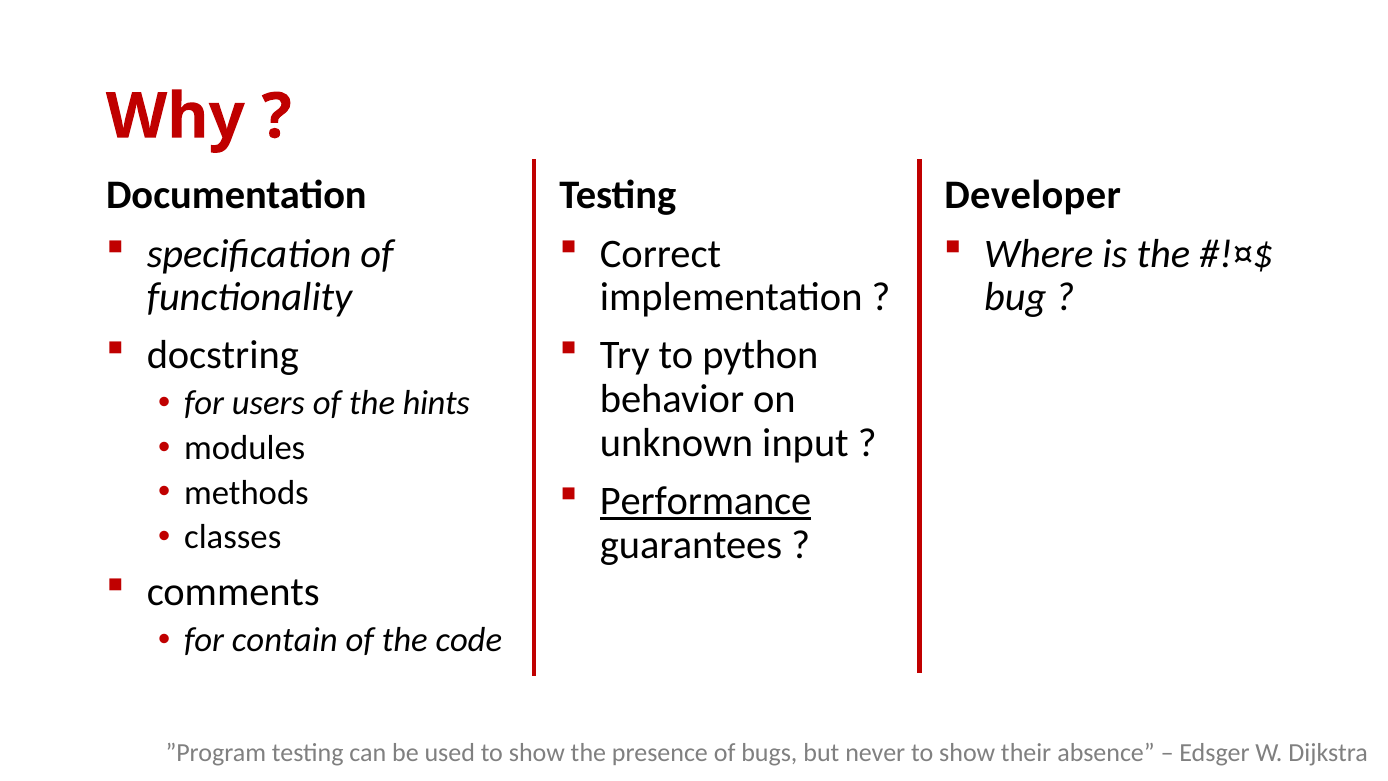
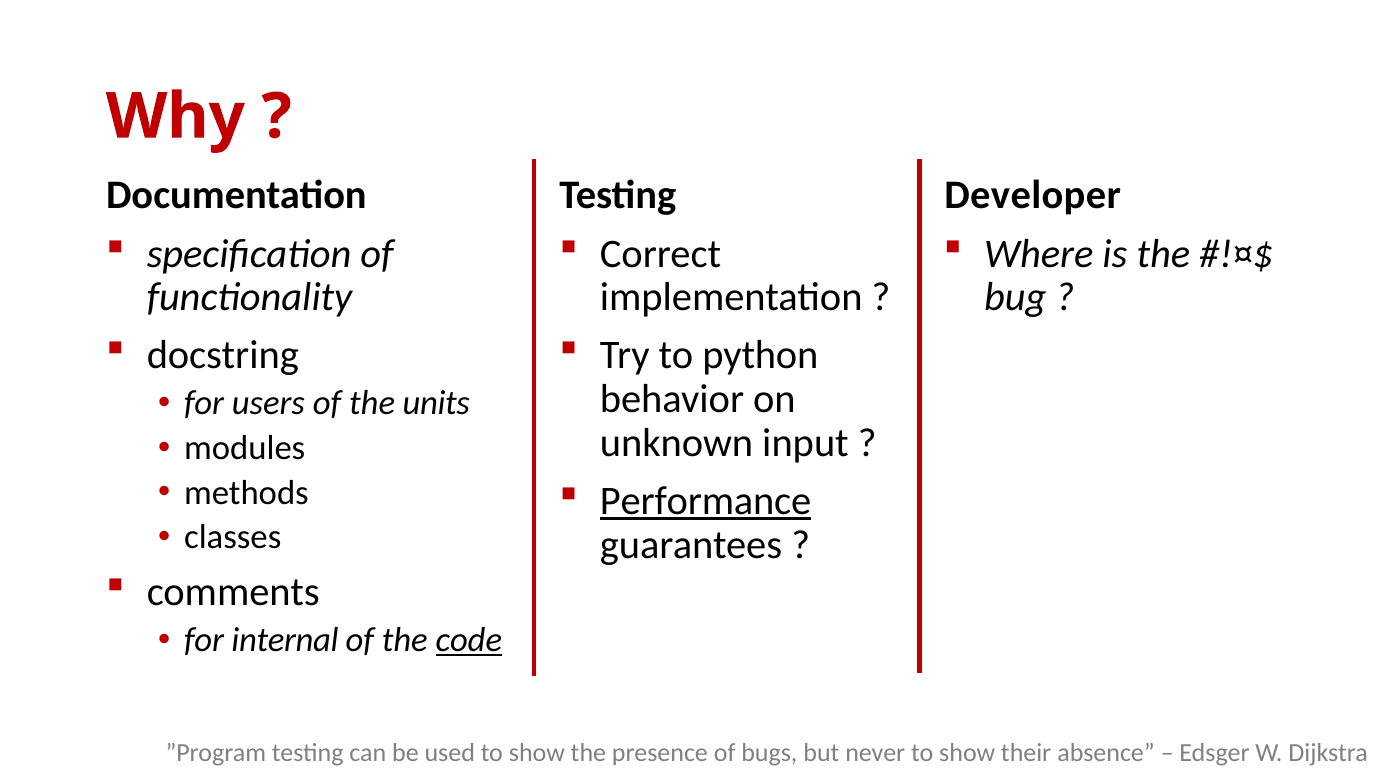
hints: hints -> units (436, 403)
contain: contain -> internal (285, 640)
code underline: none -> present (469, 640)
